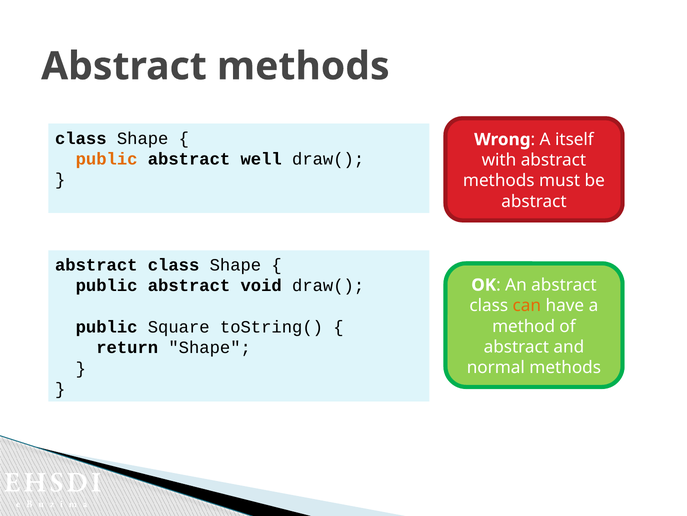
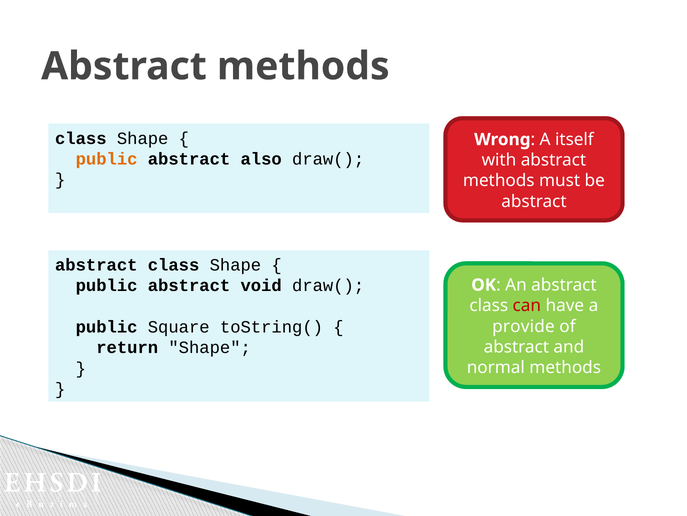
well: well -> also (261, 159)
can colour: orange -> red (527, 305)
method: method -> provide (523, 326)
